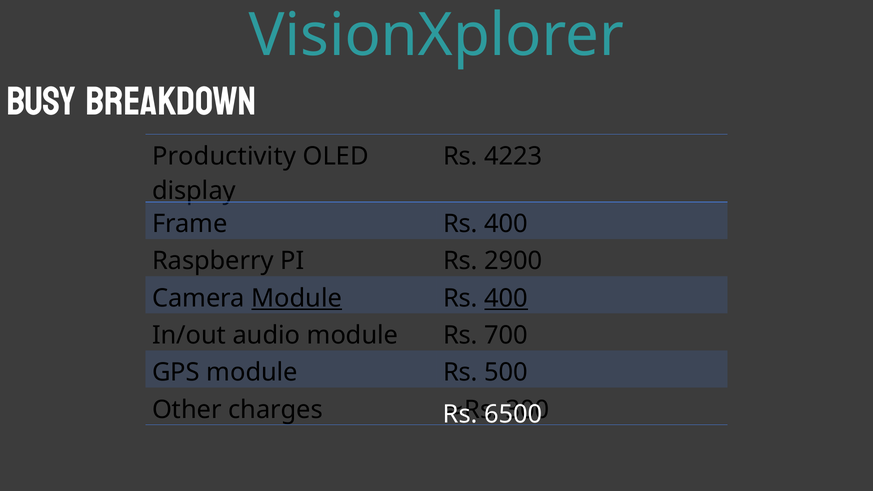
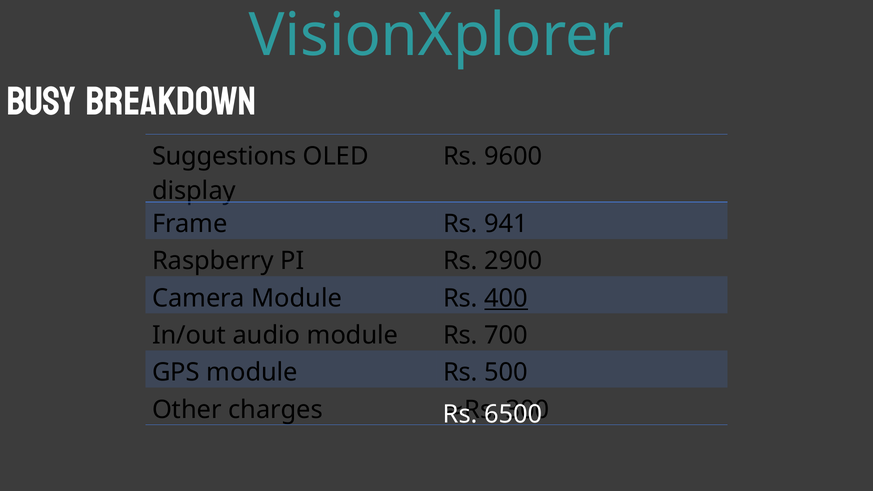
Productivity: Productivity -> Suggestions (224, 156)
4223: 4223 -> 9600 (513, 156)
Frame Rs 400: 400 -> 941 (506, 224)
Module underline: present -> none (297, 298)
